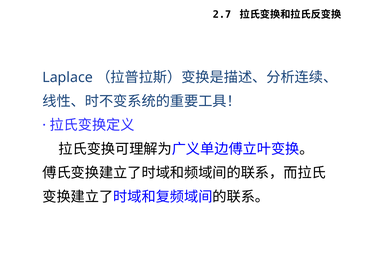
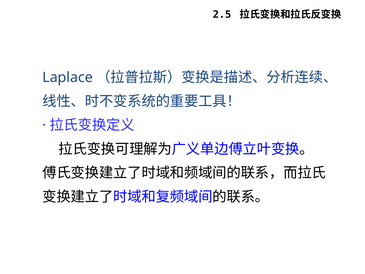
2.7: 2.7 -> 2.5 (222, 15)
